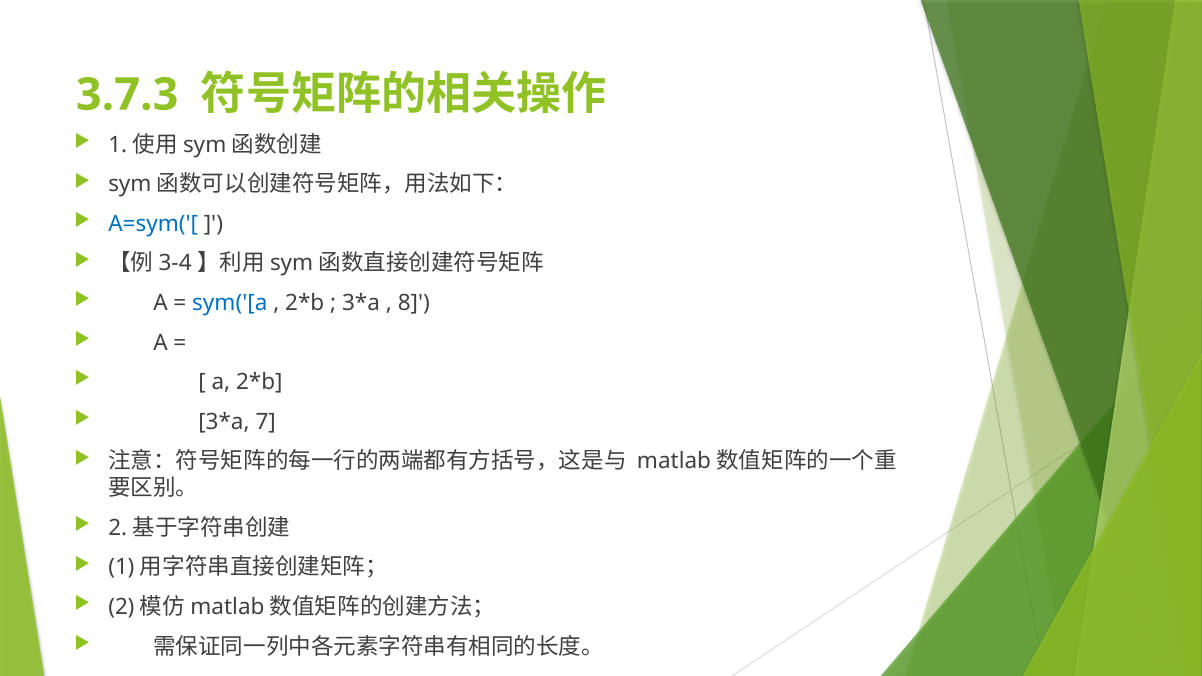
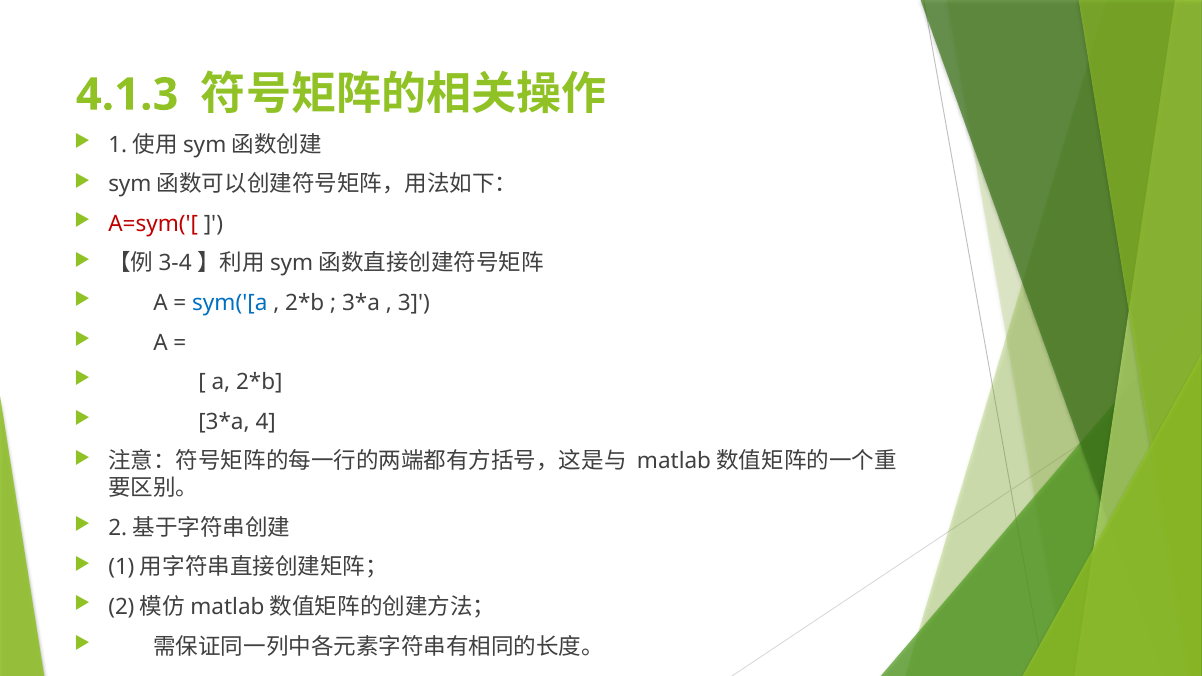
3.7.3: 3.7.3 -> 4.1.3 (127, 95)
A=sym('[ colour: blue -> red (153, 224)
8: 8 -> 3 (414, 303)
7: 7 -> 4 (266, 422)
